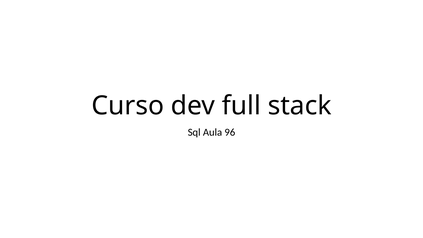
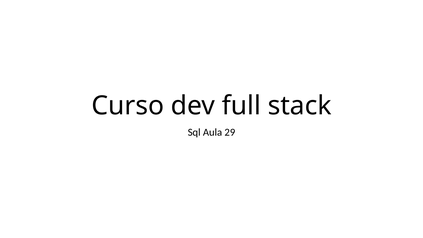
96: 96 -> 29 (230, 132)
